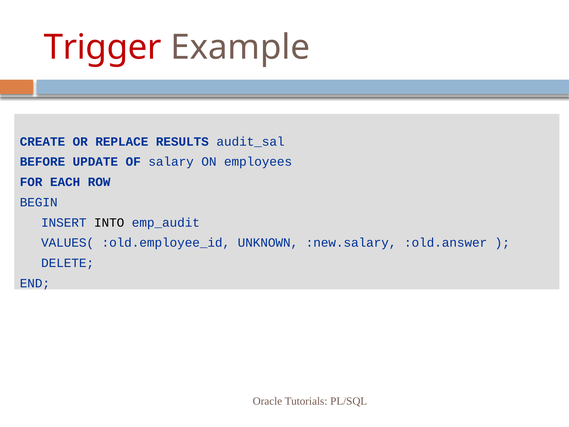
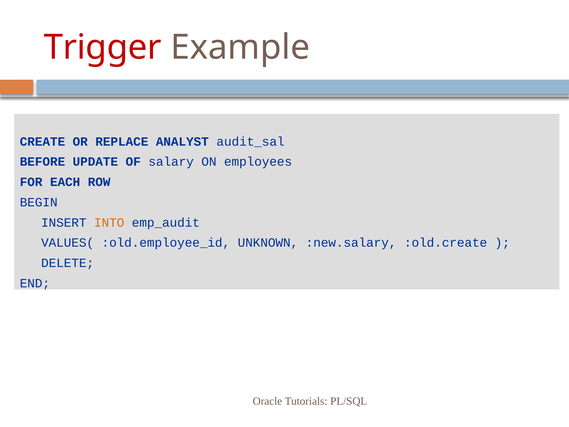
RESULTS: RESULTS -> ANALYST (182, 141)
INTO colour: black -> orange (109, 222)
:old.answer: :old.answer -> :old.create (446, 243)
